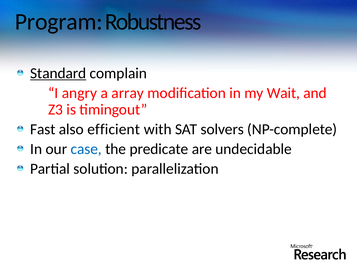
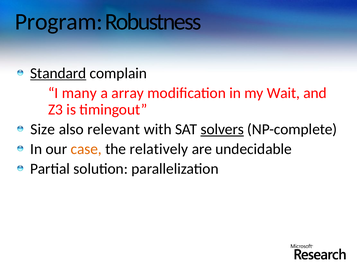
angry: angry -> many (79, 93)
Fast: Fast -> Size (43, 129)
efficient: efficient -> relevant (114, 129)
solvers underline: none -> present (222, 129)
case colour: blue -> orange (86, 149)
predicate: predicate -> relatively (159, 149)
